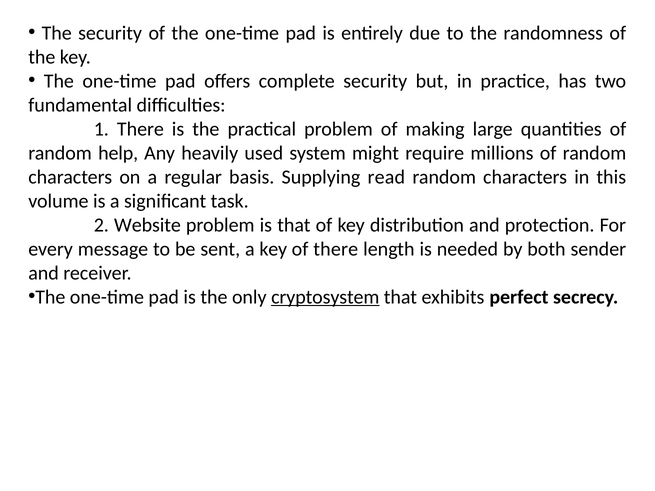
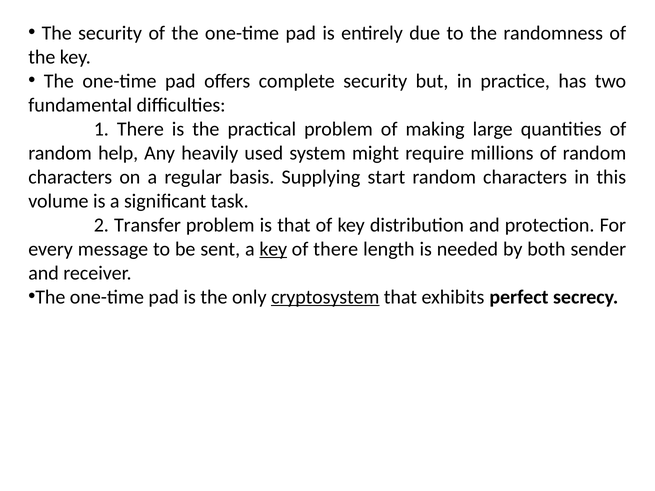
read: read -> start (386, 177)
Website: Website -> Transfer (148, 225)
key underline: none -> present (273, 249)
